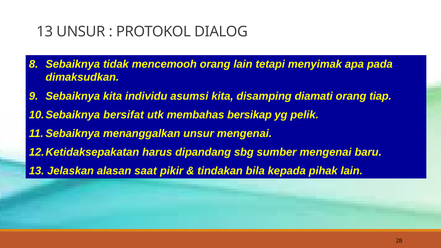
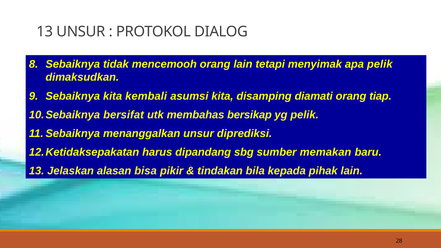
apa pada: pada -> pelik (380, 64)
individu: individu -> kembali (146, 96)
unsur mengenai: mengenai -> diprediksi (244, 134)
sumber mengenai: mengenai -> memakan (326, 152)
saat: saat -> bisa (146, 171)
